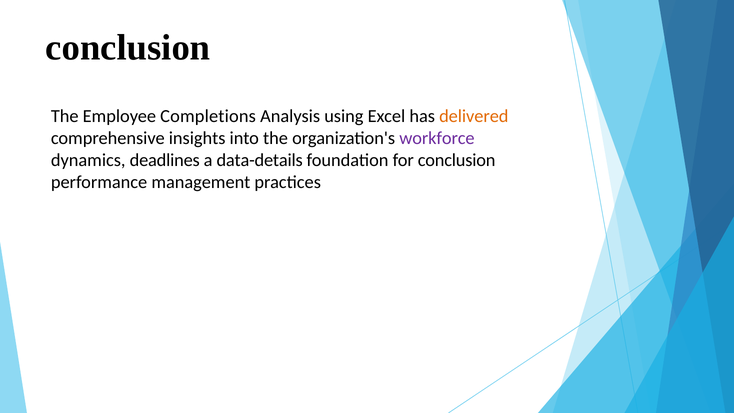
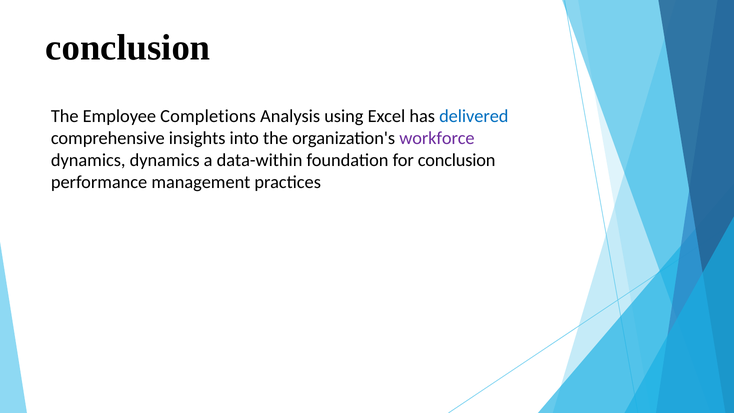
delivered colour: orange -> blue (474, 116)
dynamics deadlines: deadlines -> dynamics (165, 160)
data-details: data-details -> data-within (260, 160)
